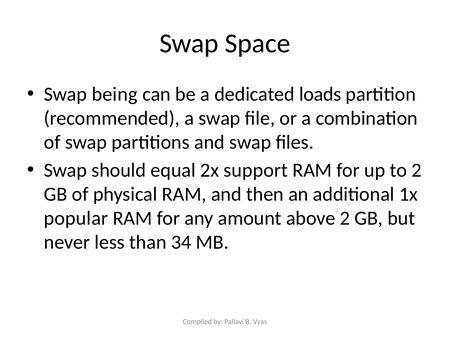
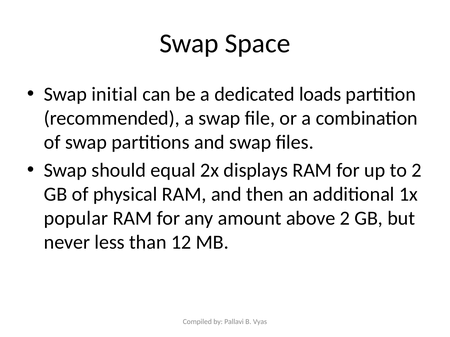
being: being -> initial (115, 94)
support: support -> displays (256, 170)
34: 34 -> 12 (181, 242)
